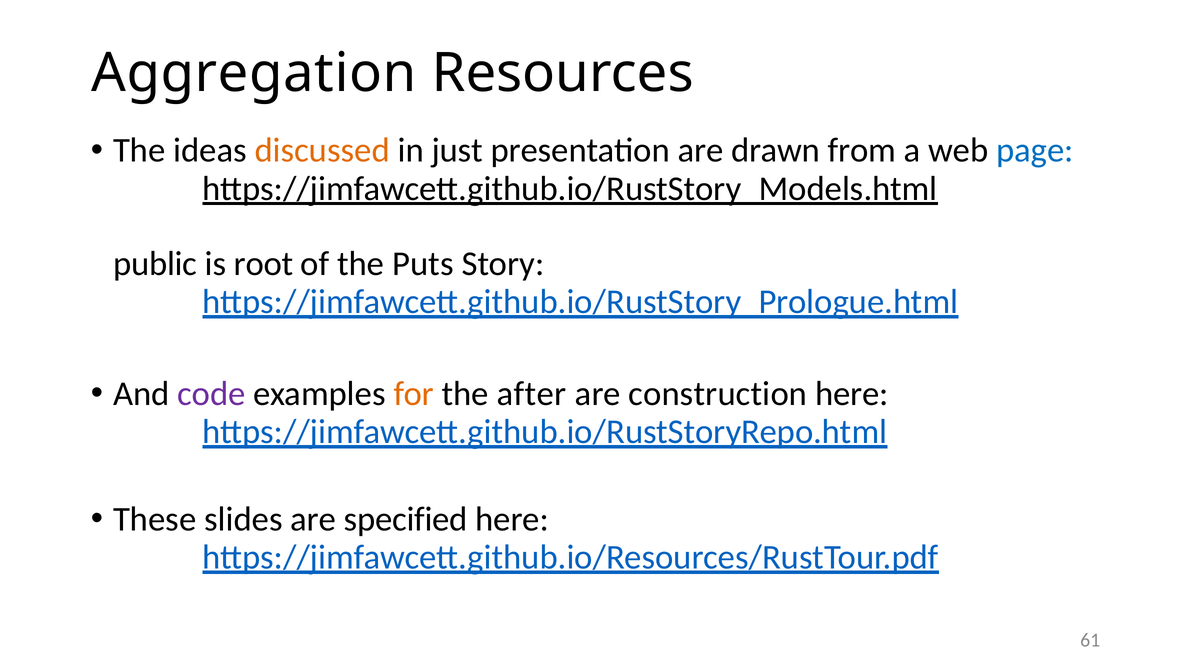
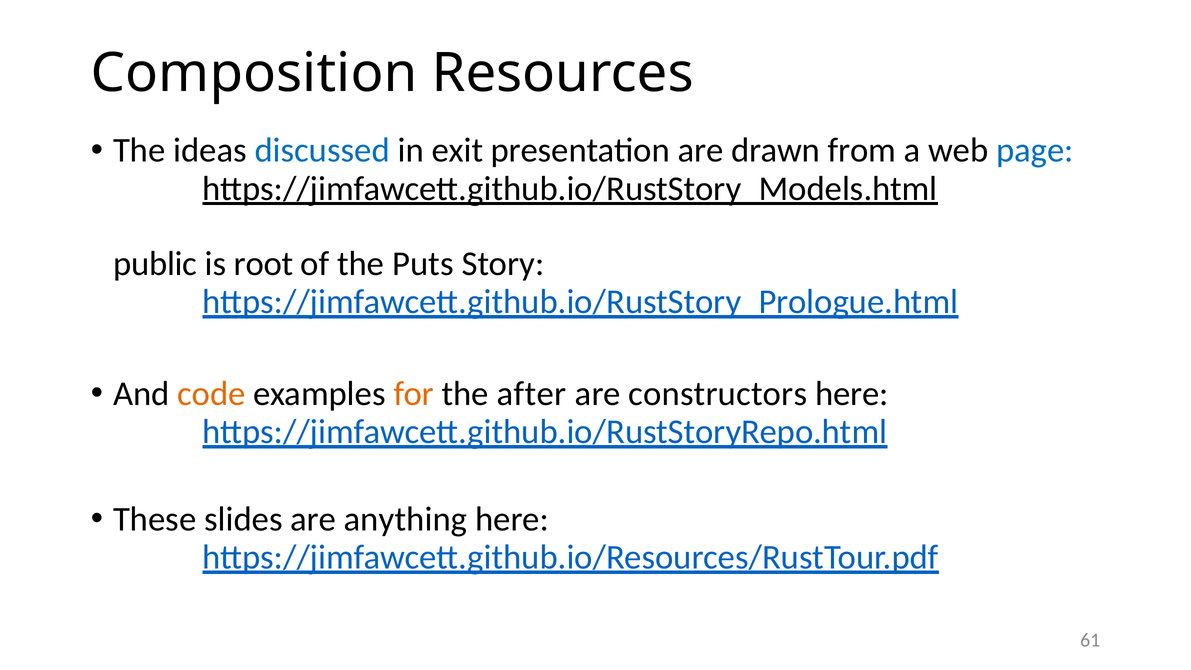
Aggregation: Aggregation -> Composition (254, 73)
discussed colour: orange -> blue (322, 150)
just: just -> exit (457, 150)
code colour: purple -> orange (211, 394)
construction: construction -> constructors (718, 394)
specified: specified -> anything (406, 519)
